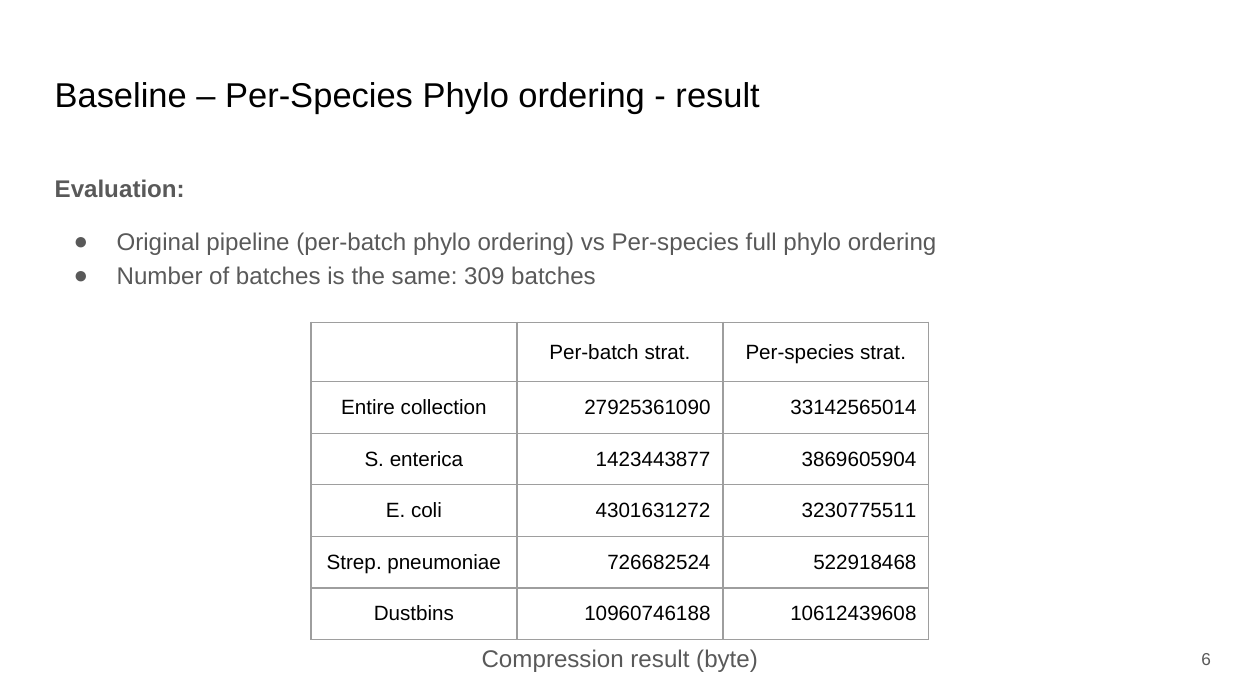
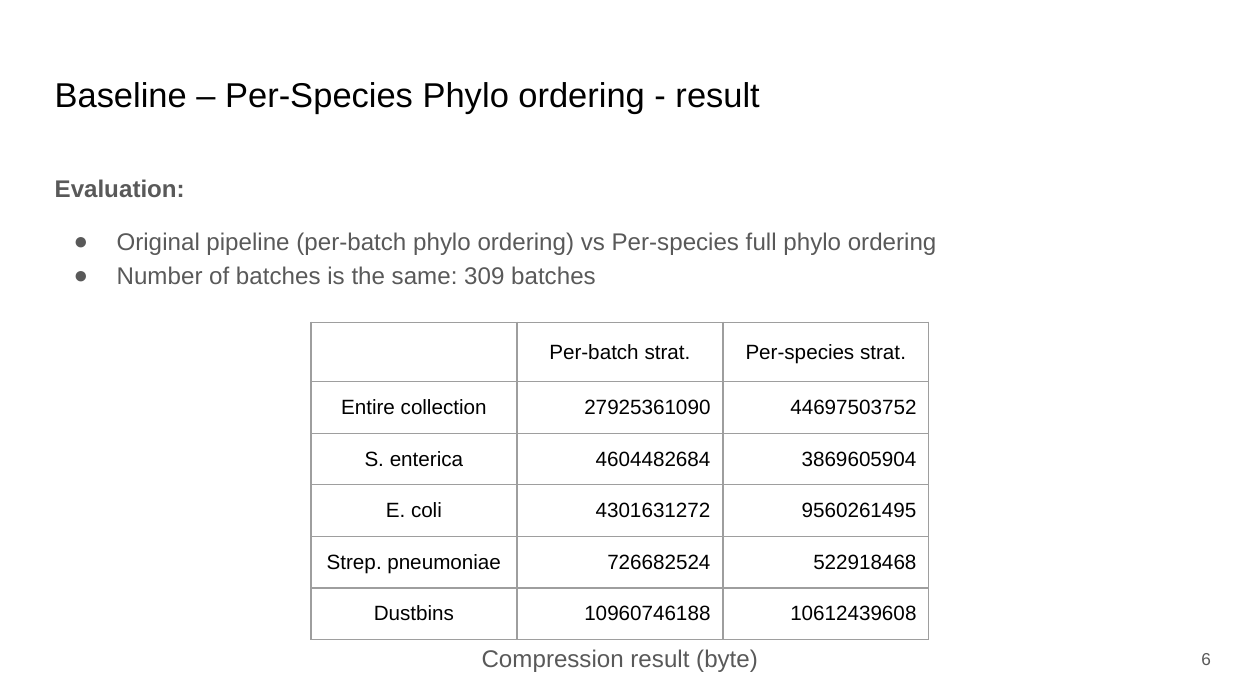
33142565014: 33142565014 -> 44697503752 (853, 408)
1423443877: 1423443877 -> 4604482684 (653, 460)
3230775511: 3230775511 -> 9560261495 (859, 511)
